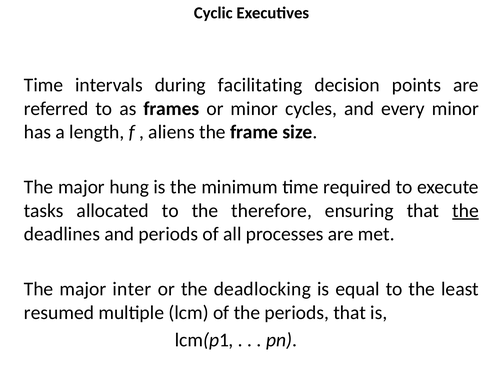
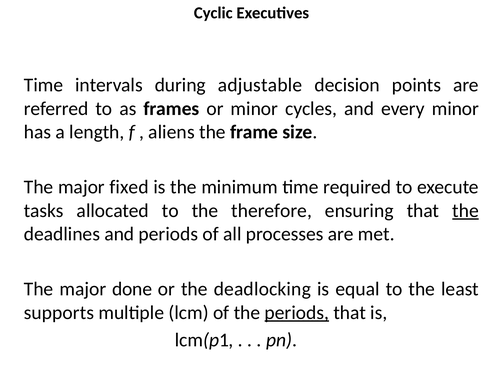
facilitating: facilitating -> adjustable (260, 85)
hung: hung -> fixed (129, 187)
inter: inter -> done (132, 289)
resumed: resumed -> supports (59, 312)
periods underline: none -> present (297, 312)
